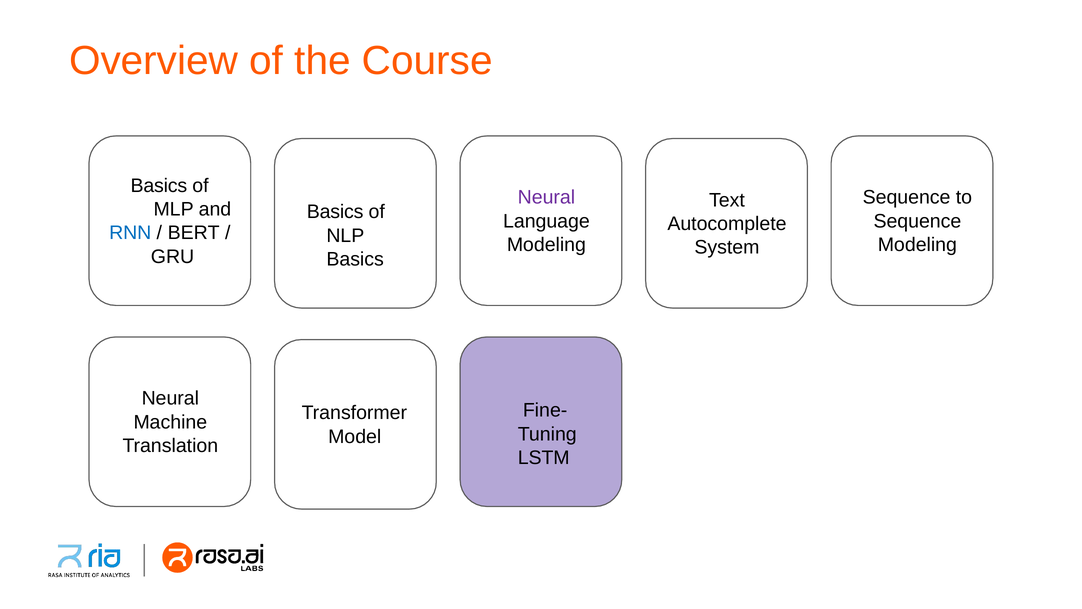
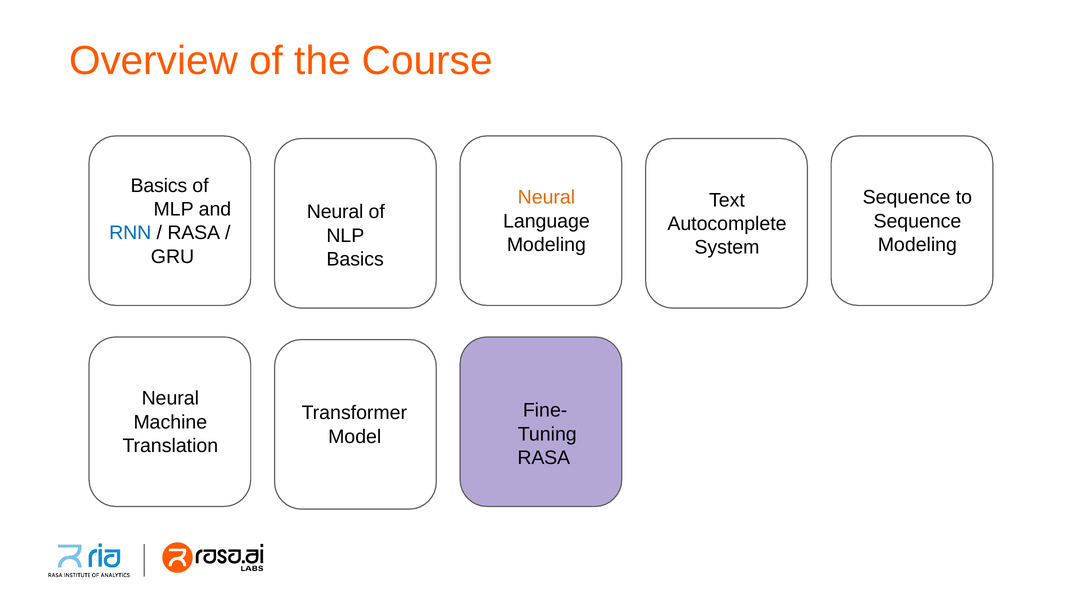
Neural colour: purple -> orange (546, 197)
Basics: Basics -> Neural (335, 212)
BERT: BERT -> RASA (194, 233)
LSTM: LSTM -> RASA (544, 457)
